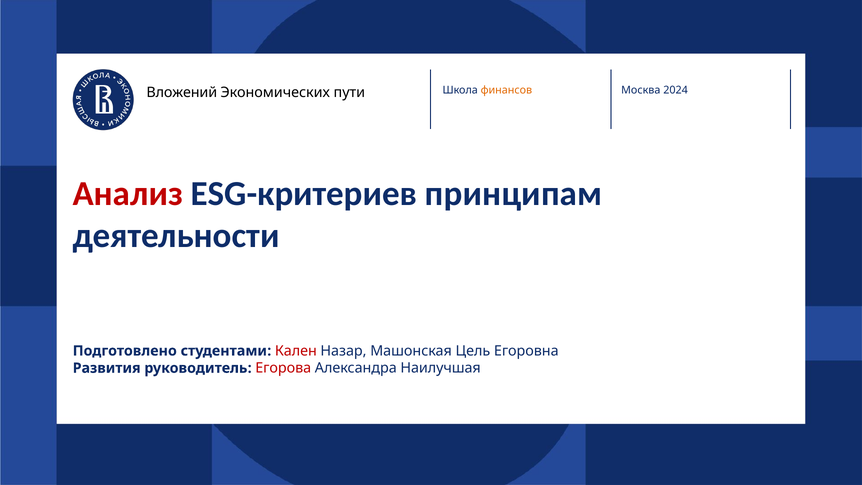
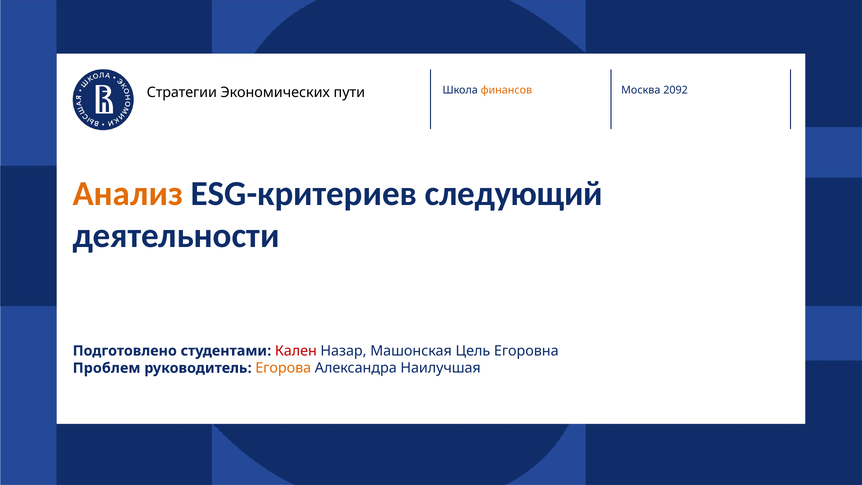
Вложений: Вложений -> Стратегии (182, 93)
2024: 2024 -> 2092 (676, 90)
Анализ colour: red -> orange (128, 193)
принципам: принципам -> следующий (514, 193)
Развития: Развития -> Проблем (107, 368)
Егорова colour: red -> orange (283, 368)
